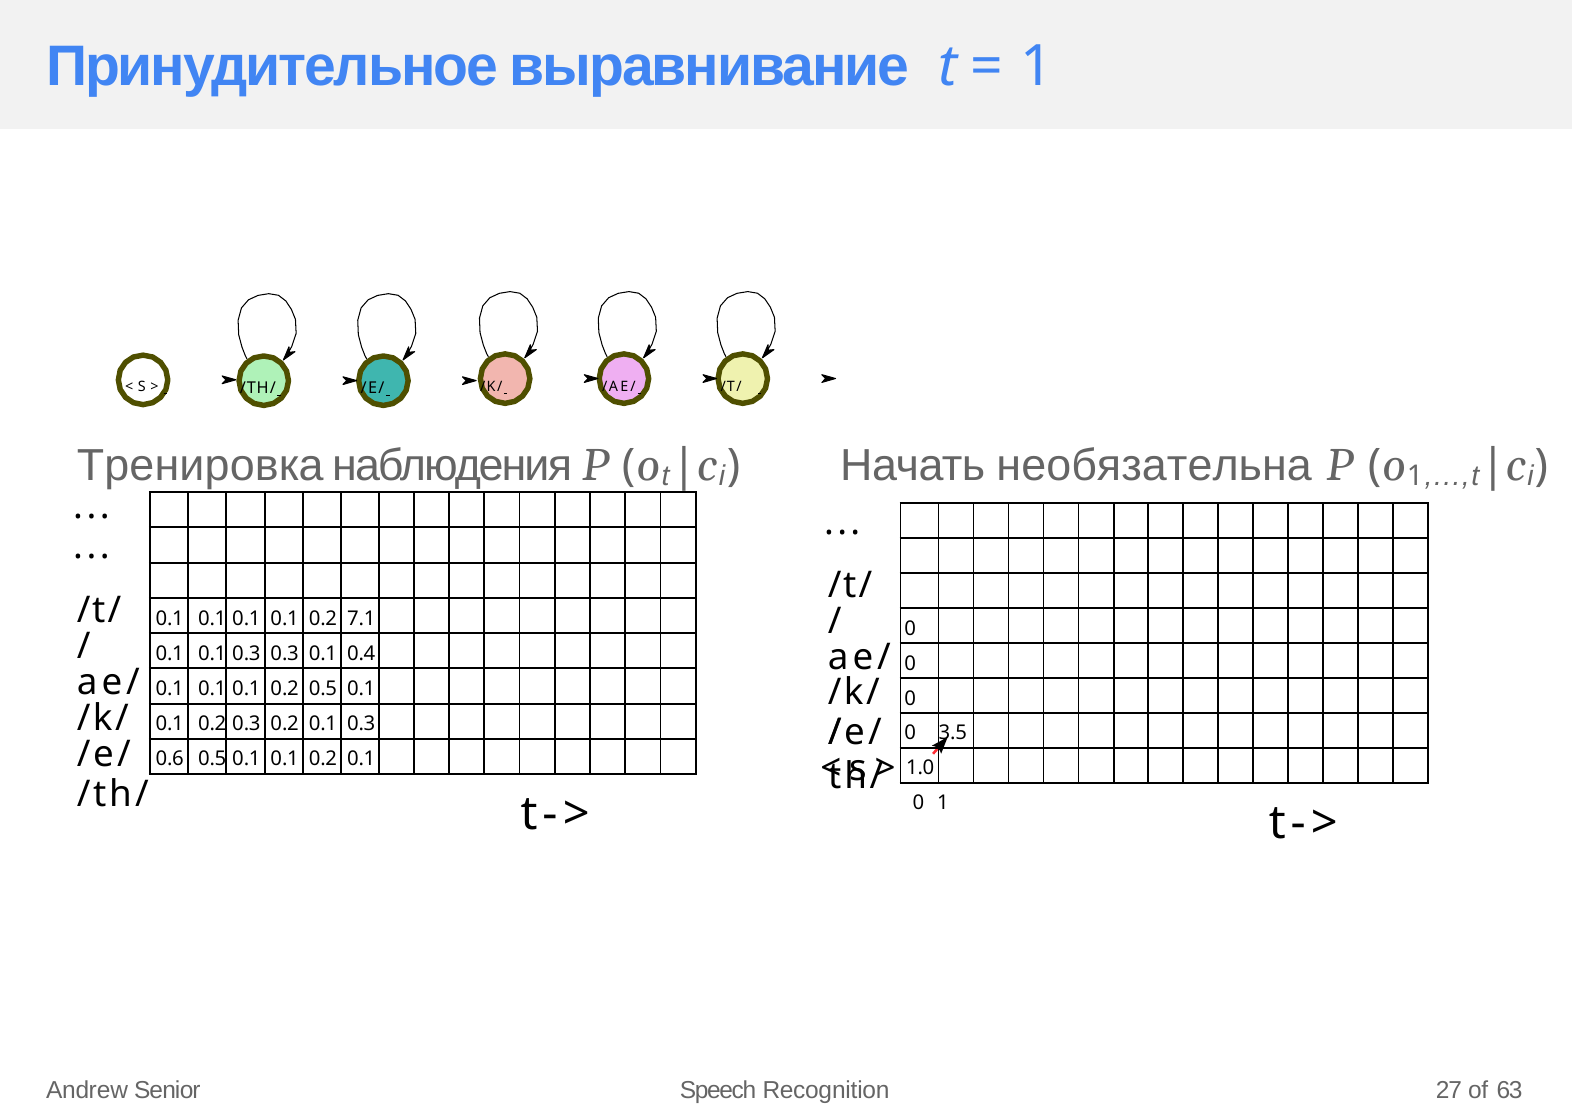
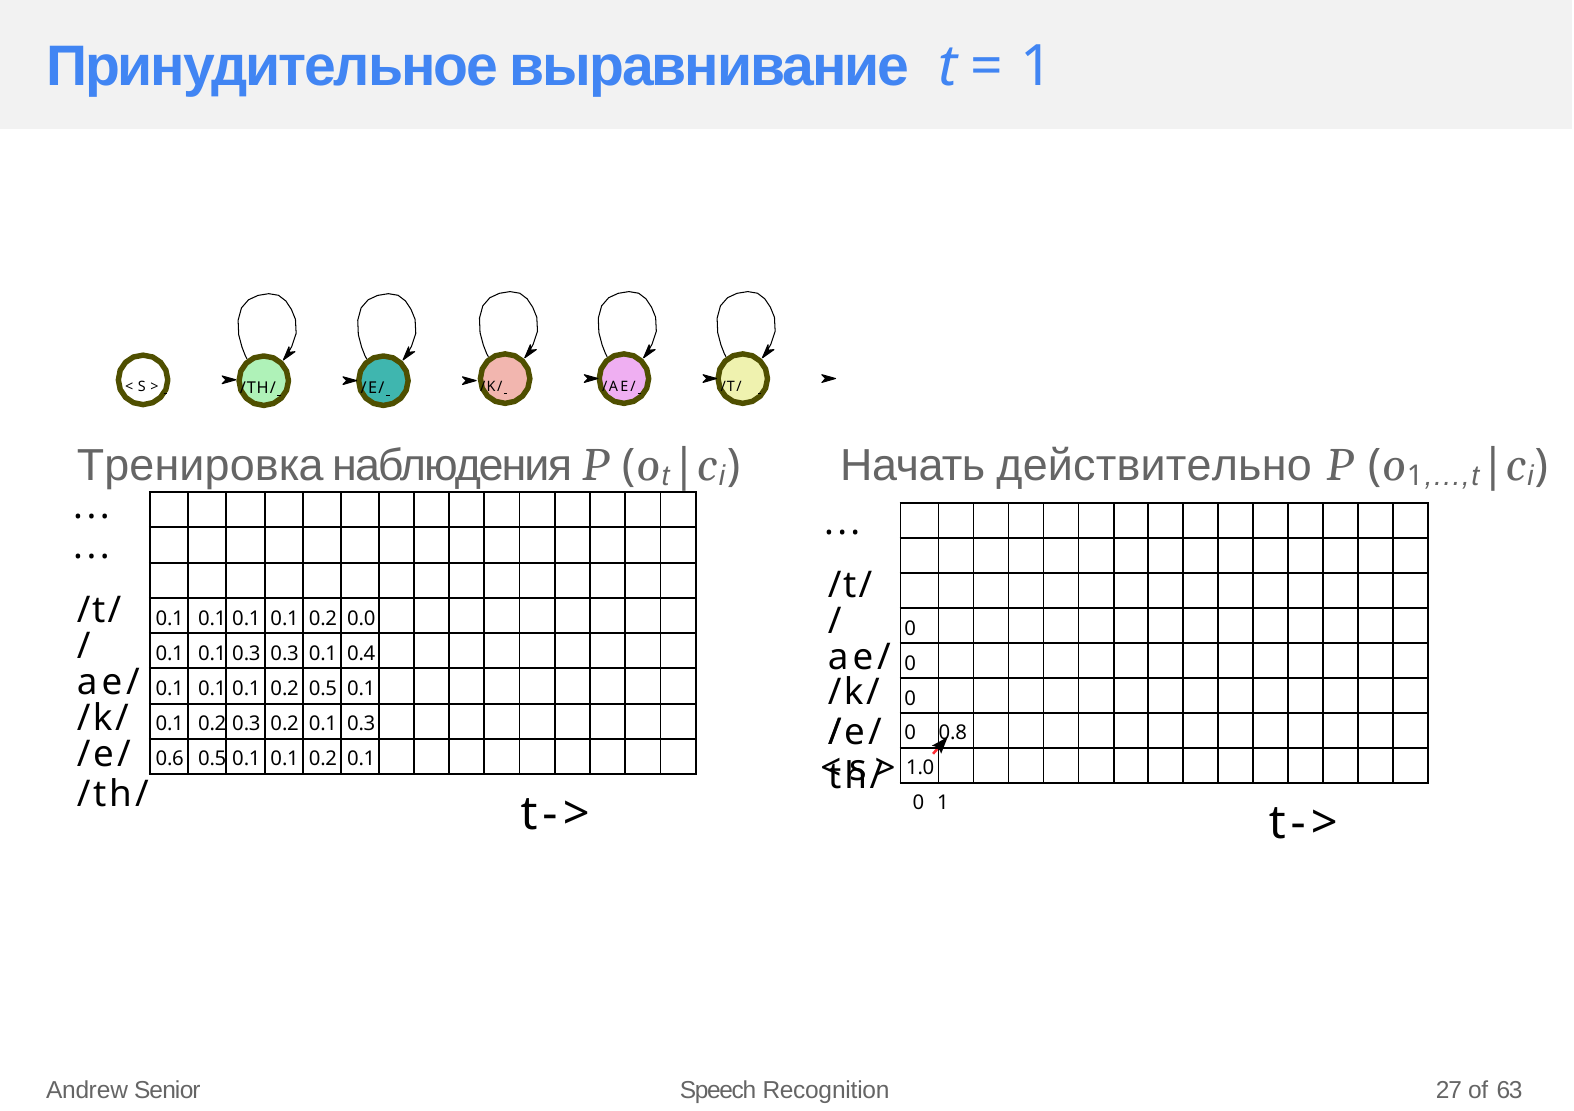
необязательна: необязательна -> действительно (1154, 466)
7.1: 7.1 -> 0.0 (361, 619)
3.5: 3.5 -> 0.8 (953, 732)
